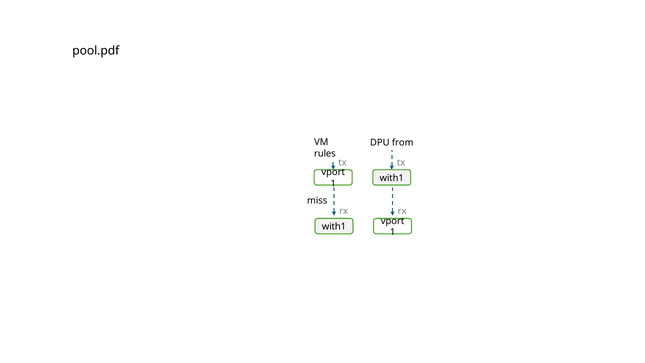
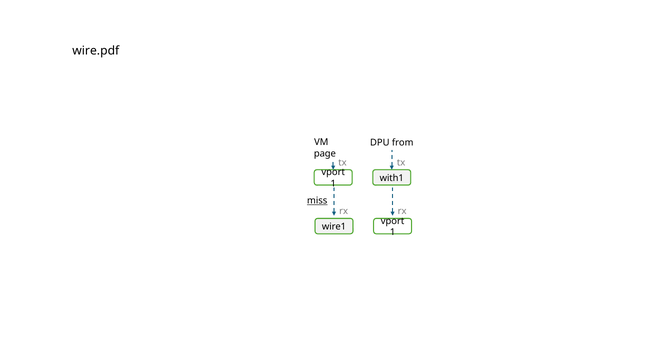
pool.pdf: pool.pdf -> wire.pdf (96, 51)
rules: rules -> page (325, 154)
miss underline: none -> present (317, 201)
with1: with1 -> wire1 (334, 227)
